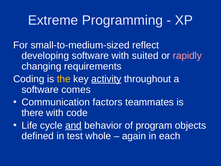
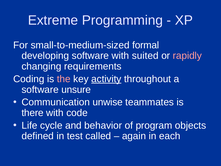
reflect: reflect -> formal (146, 45)
the colour: yellow -> pink (64, 79)
comes: comes -> unsure (76, 89)
factors: factors -> unwise (108, 102)
and underline: present -> none (73, 125)
whole: whole -> called (98, 136)
